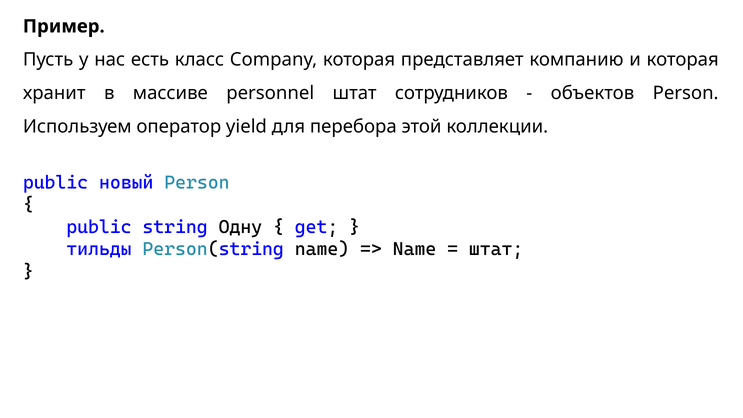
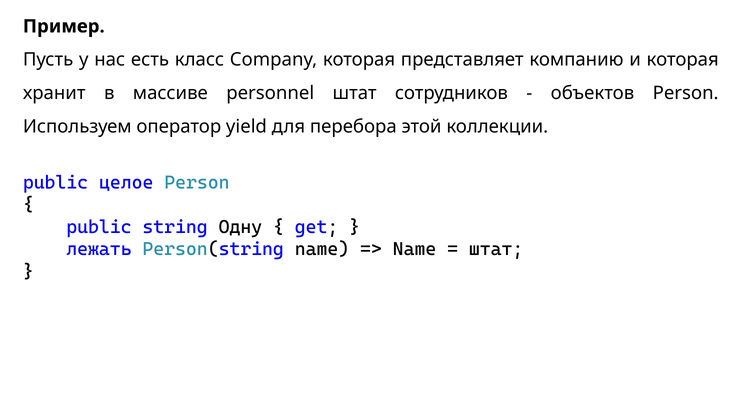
новый: новый -> целое (126, 182)
тильды: тильды -> лежать (99, 249)
